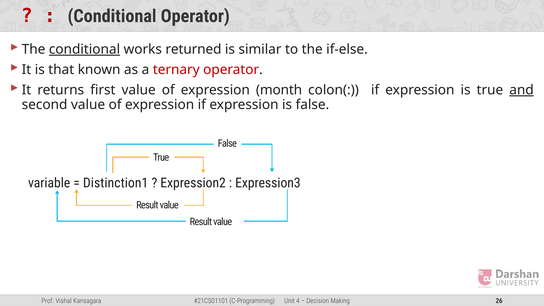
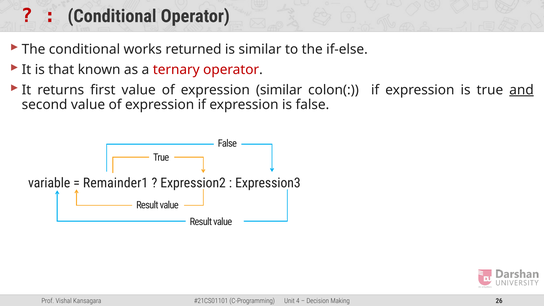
conditional underline: present -> none (84, 49)
expression month: month -> similar (279, 90)
Distinction1: Distinction1 -> Remainder1 (116, 183)
